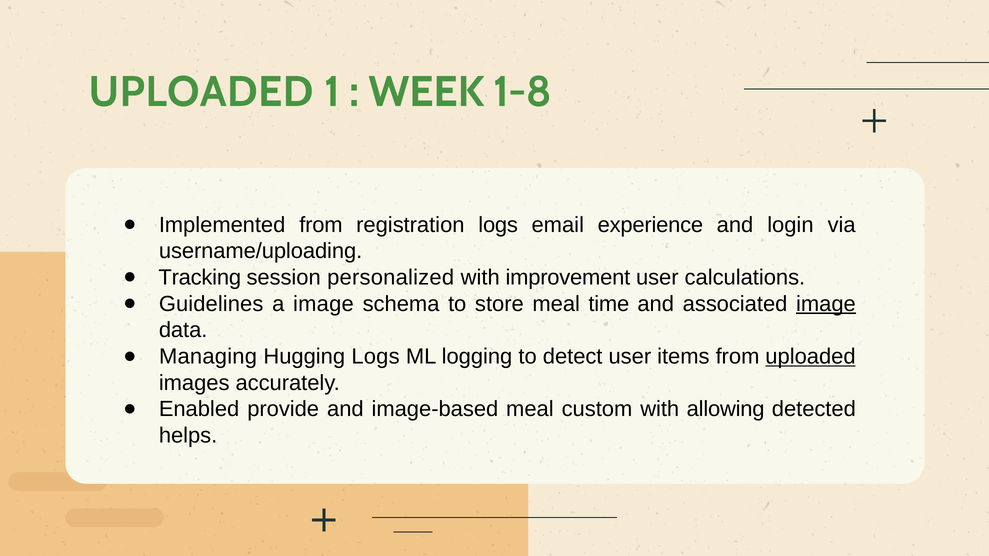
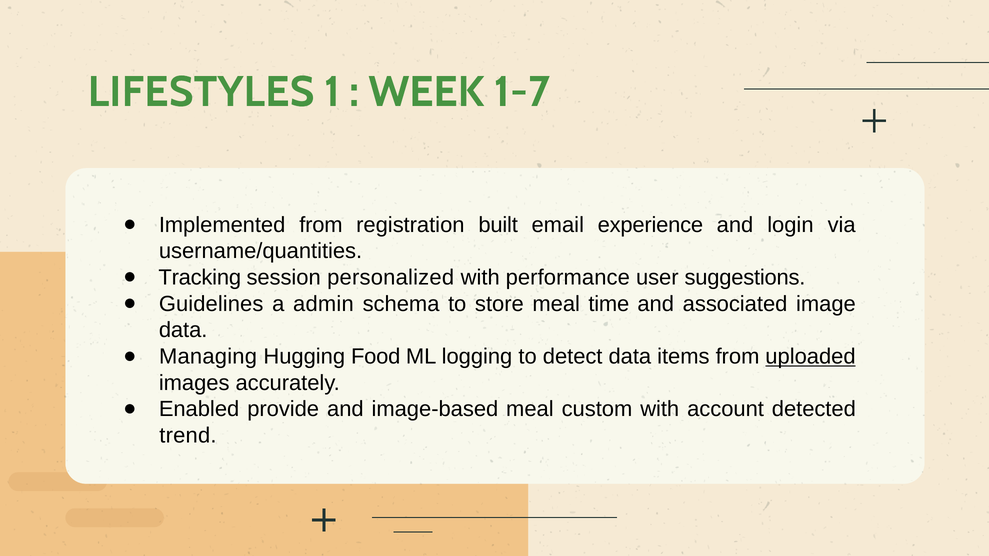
UPLOADED: UPLOADED -> LIFESTYLES (201, 92)
1-8: 1-8 -> 1-7 (522, 92)
registration logs: logs -> built (498, 225)
username/uploading: username/uploading -> username/quantities (261, 251)
improvement: improvement -> performance (568, 278)
calculations: calculations -> suggestions (745, 278)
a image: image -> admin (323, 304)
image underline: present -> none (826, 304)
Hugging Logs: Logs -> Food (376, 357)
detect user: user -> data (630, 357)
allowing: allowing -> account (726, 409)
helps: helps -> trend (188, 436)
